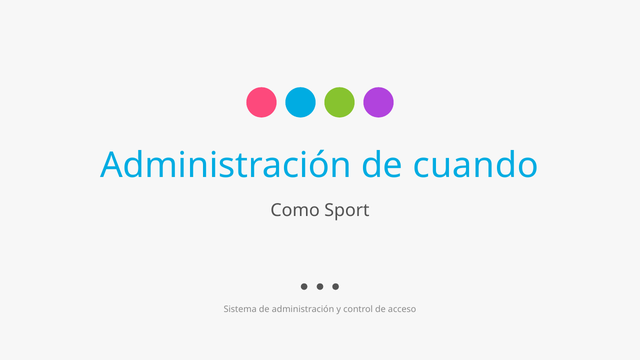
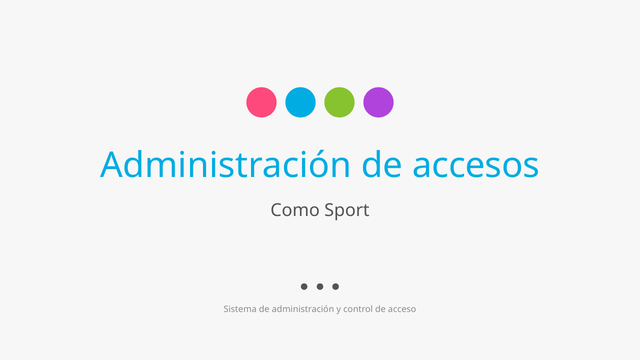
cuando: cuando -> accesos (476, 166)
